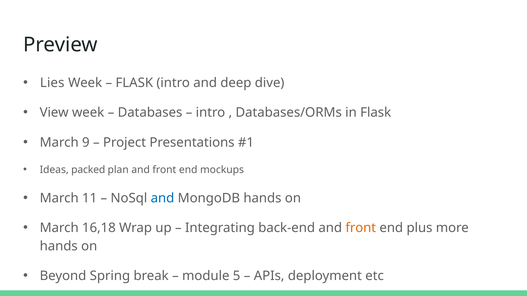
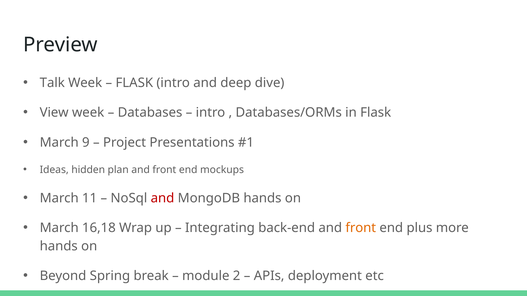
Lies: Lies -> Talk (52, 83)
packed: packed -> hidden (88, 170)
and colour: blue -> red (162, 198)
5: 5 -> 2 (237, 276)
